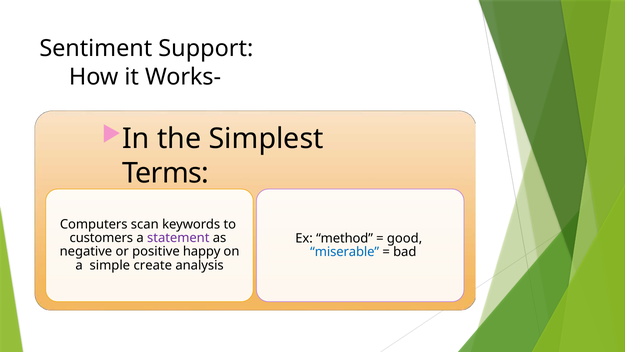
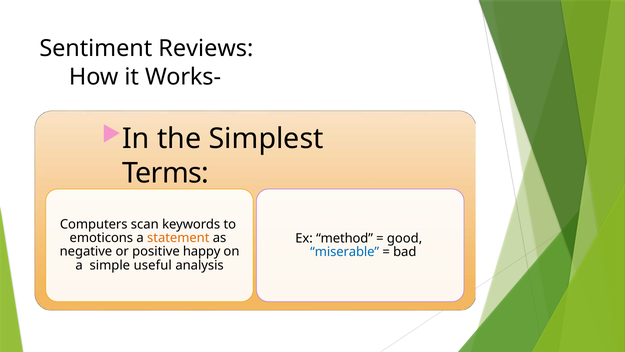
Support: Support -> Reviews (206, 49)
customers: customers -> emoticons (101, 238)
statement colour: purple -> orange (178, 238)
create: create -> useful (153, 265)
